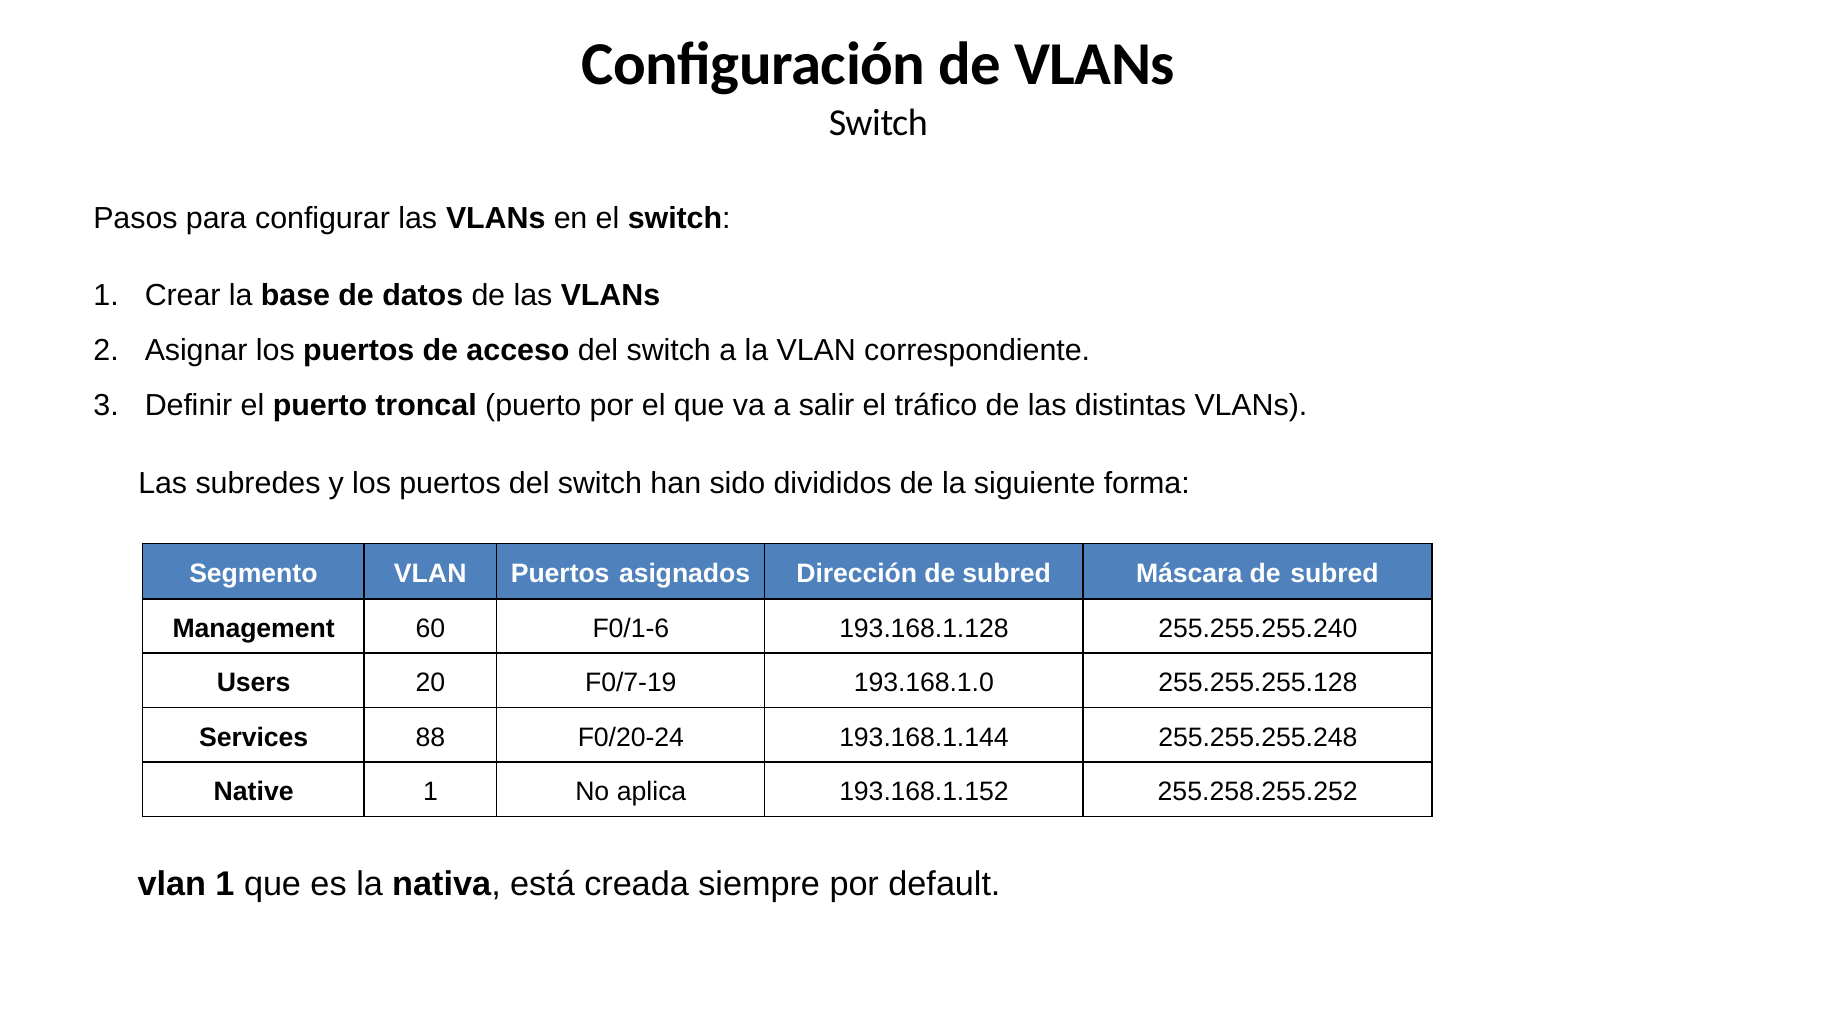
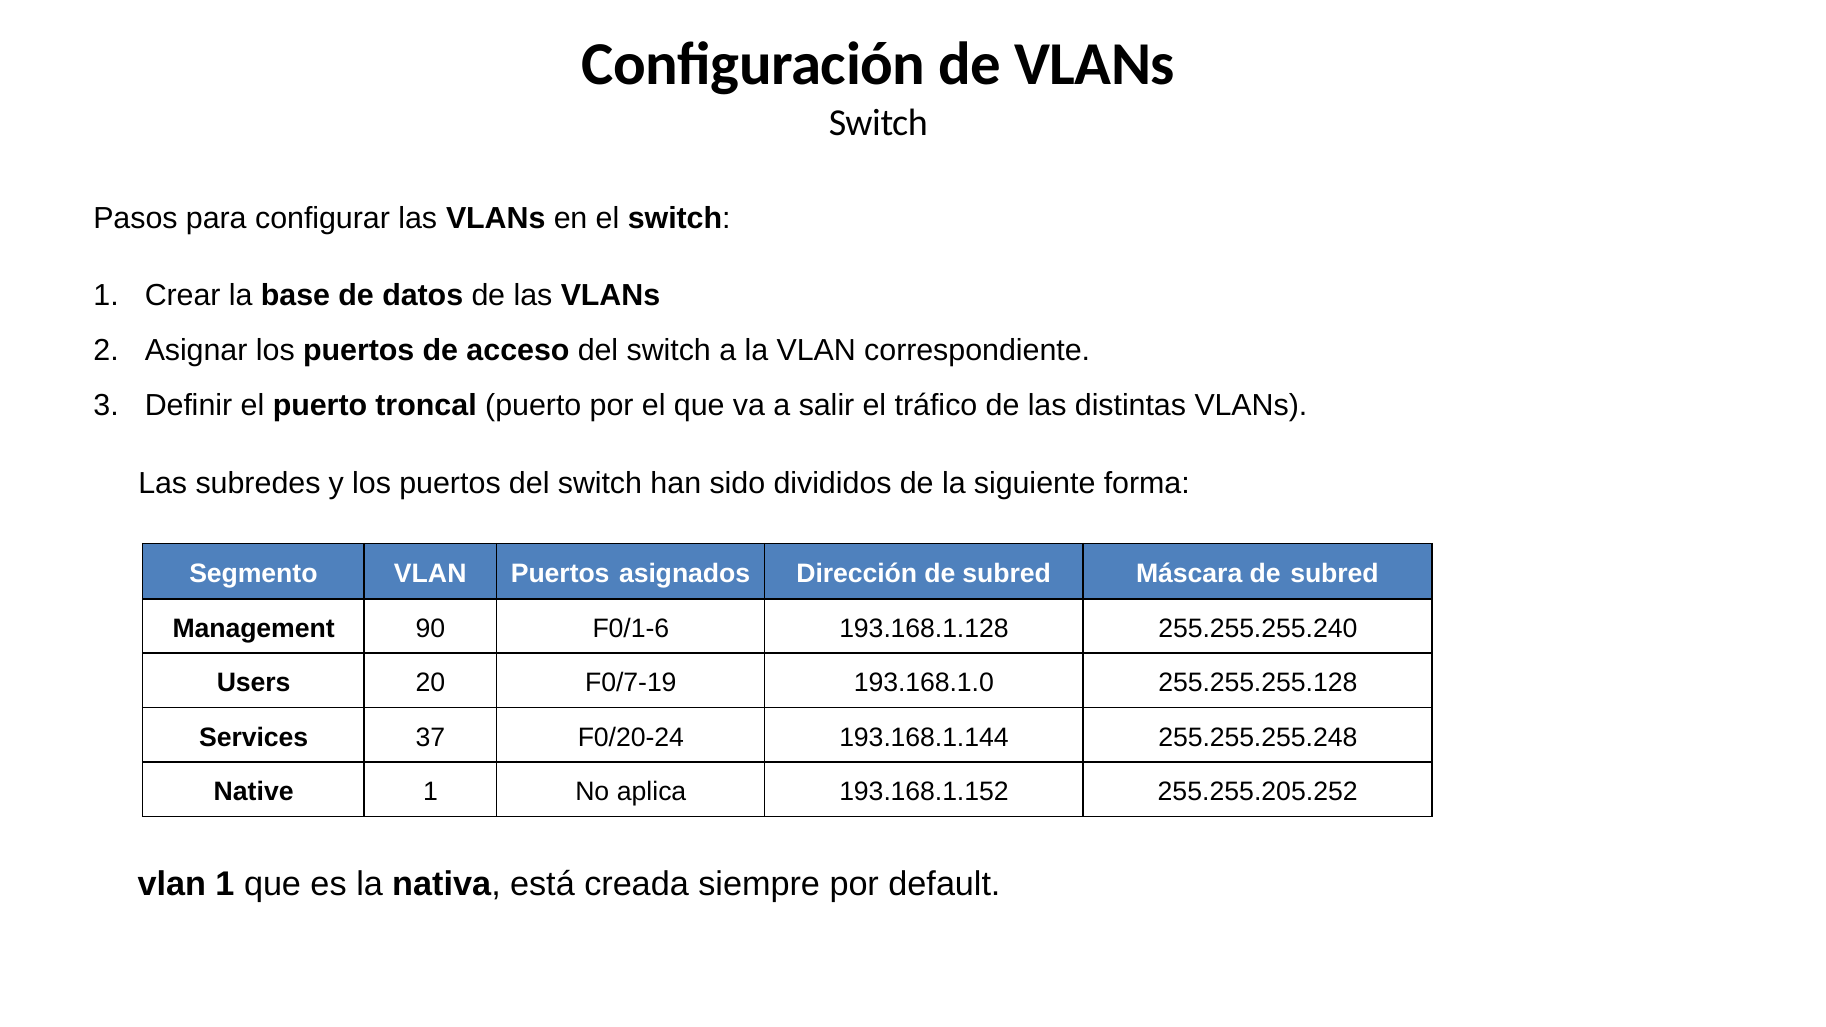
60: 60 -> 90 (430, 629)
88: 88 -> 37 (430, 737)
255.258.255.252: 255.258.255.252 -> 255.255.205.252 (1258, 792)
